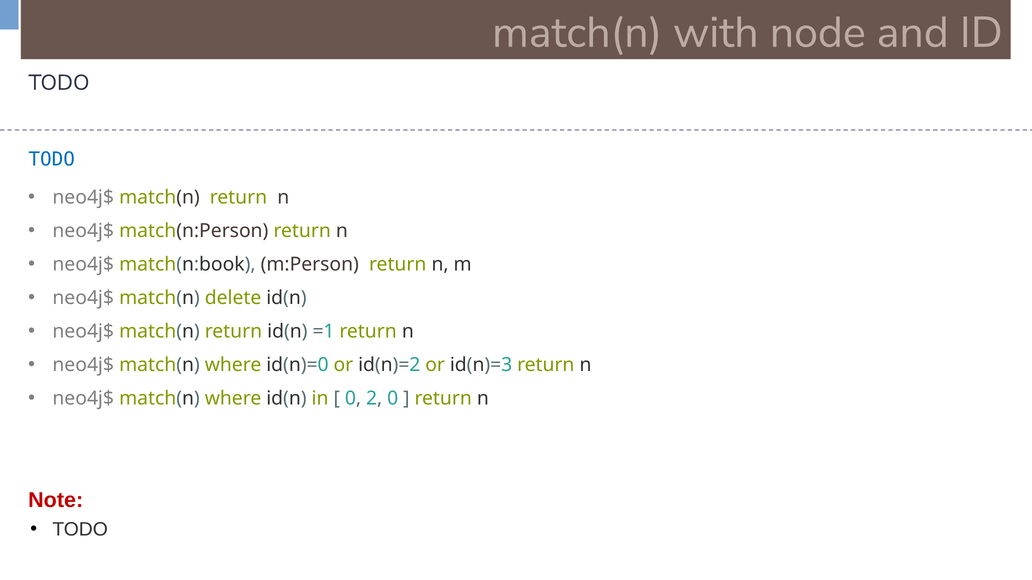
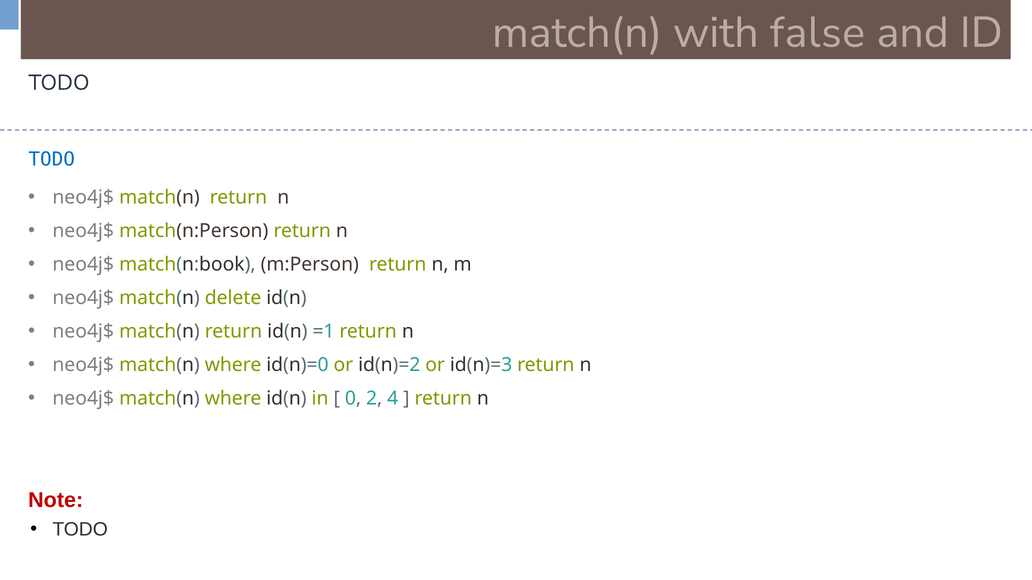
node: node -> false (817, 33)
2 0: 0 -> 4 (393, 399)
